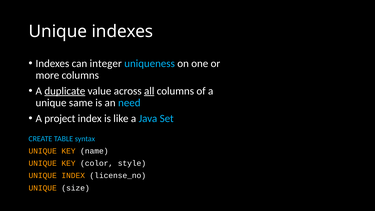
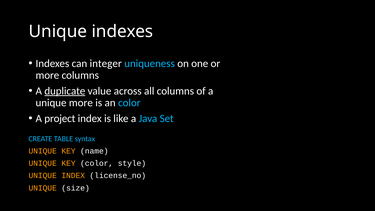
all underline: present -> none (149, 91)
unique same: same -> more (81, 103)
an need: need -> color (129, 103)
